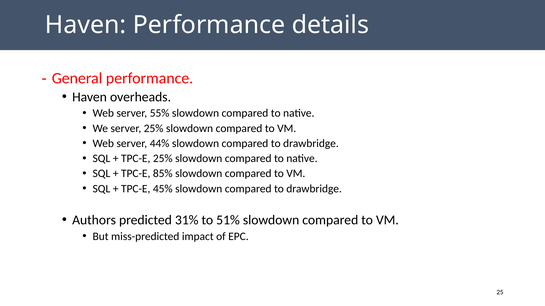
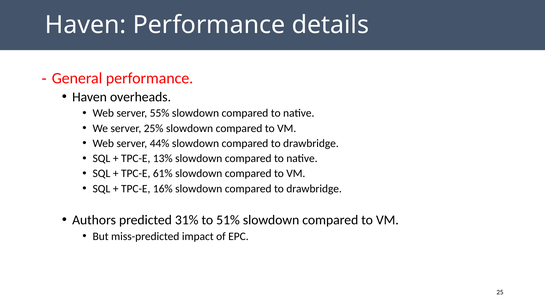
TPC-E 25%: 25% -> 13% (163, 159)
85%: 85% -> 61% (163, 174)
45%: 45% -> 16% (163, 189)
